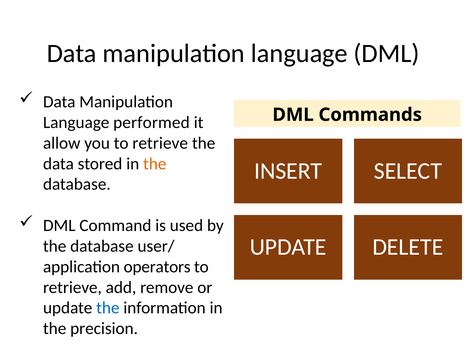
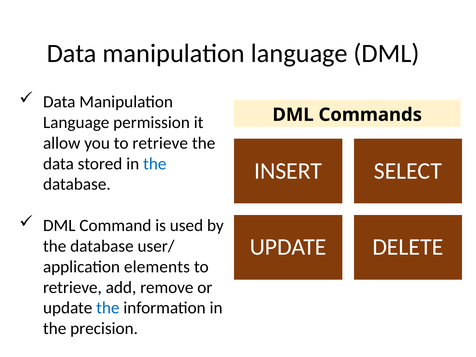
performed: performed -> permission (152, 122)
the colour: orange -> blue (155, 164)
operators: operators -> elements (157, 267)
